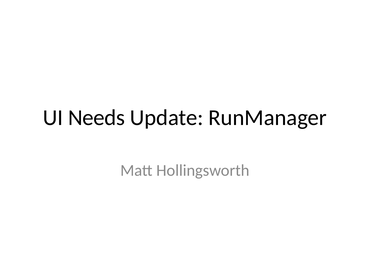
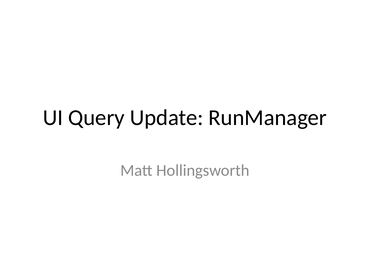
Needs: Needs -> Query (96, 118)
